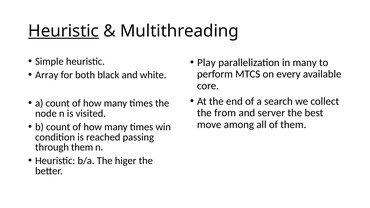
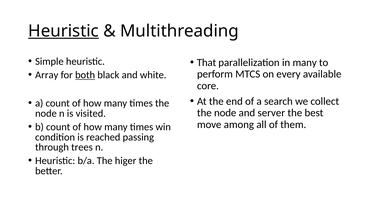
Play: Play -> That (207, 63)
both underline: none -> present (85, 75)
from: from -> node (225, 113)
through them: them -> trees (82, 147)
